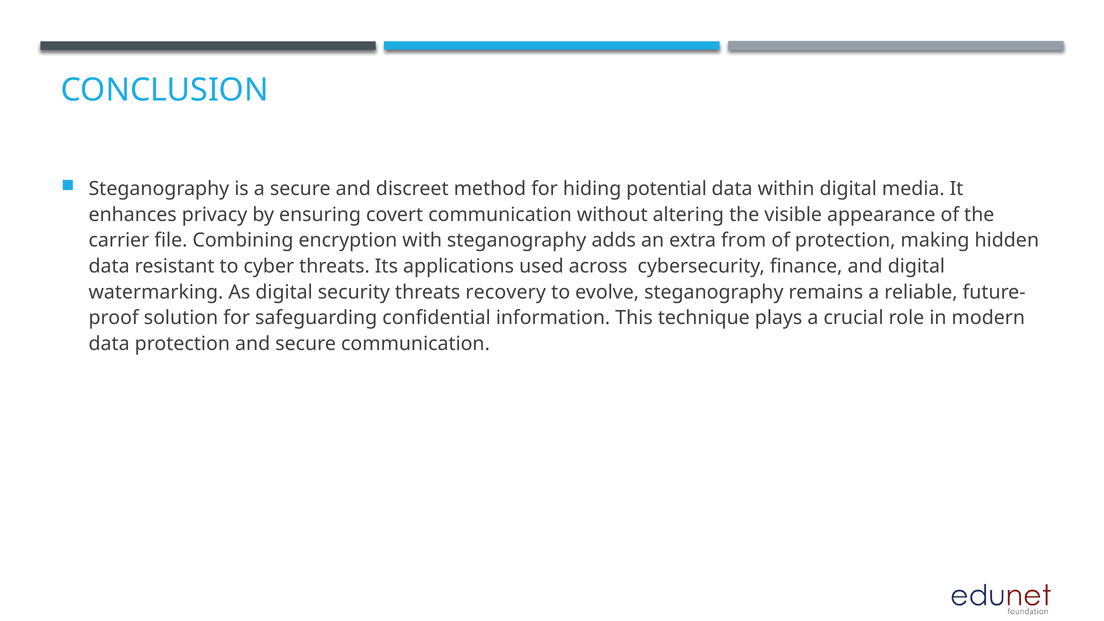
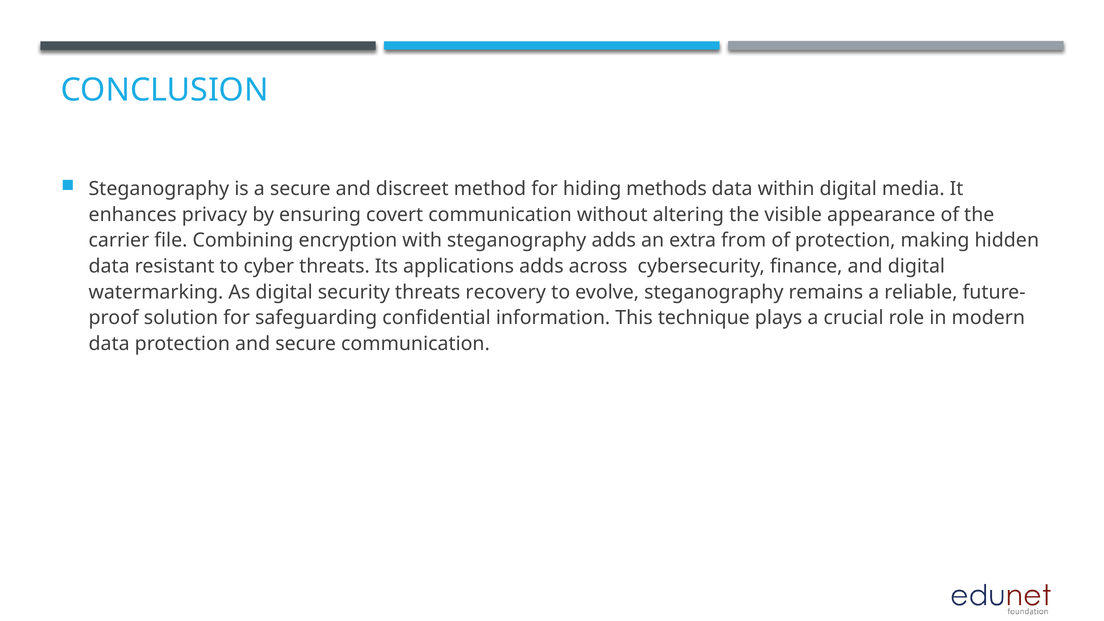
potential: potential -> methods (667, 189)
applications used: used -> adds (541, 266)
